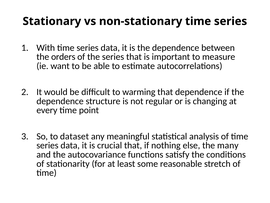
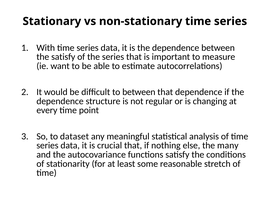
the orders: orders -> satisfy (63, 57)
to warming: warming -> between (139, 92)
